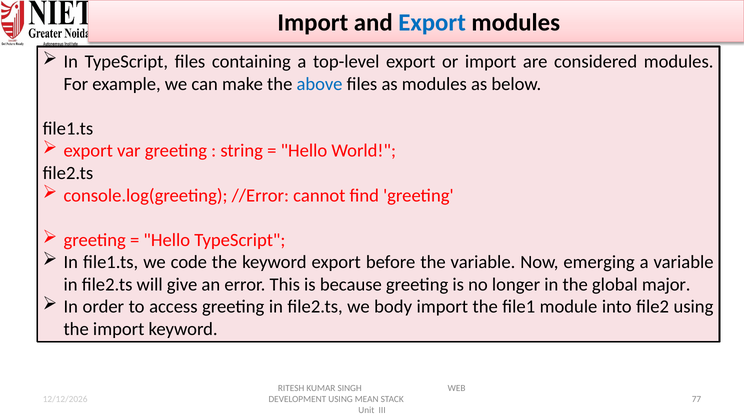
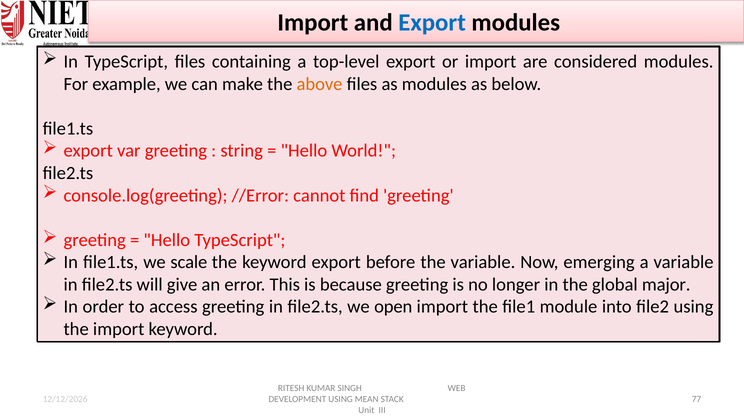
above colour: blue -> orange (320, 84)
code: code -> scale (189, 263)
body: body -> open (393, 307)
